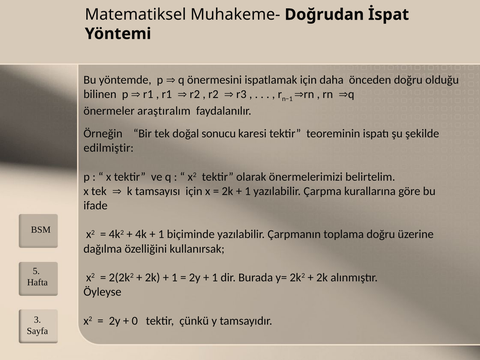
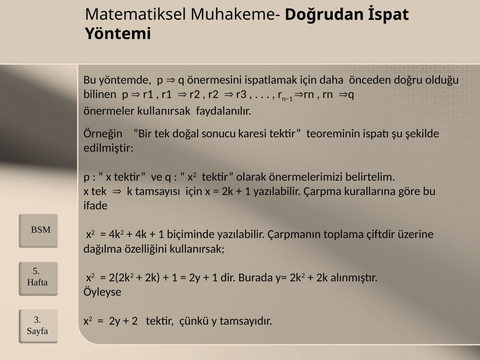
önermeler araştıralım: araştıralım -> kullanırsak (164, 111)
toplama doğru: doğru -> çiftdir (381, 234)
0: 0 -> 2 (135, 321)
